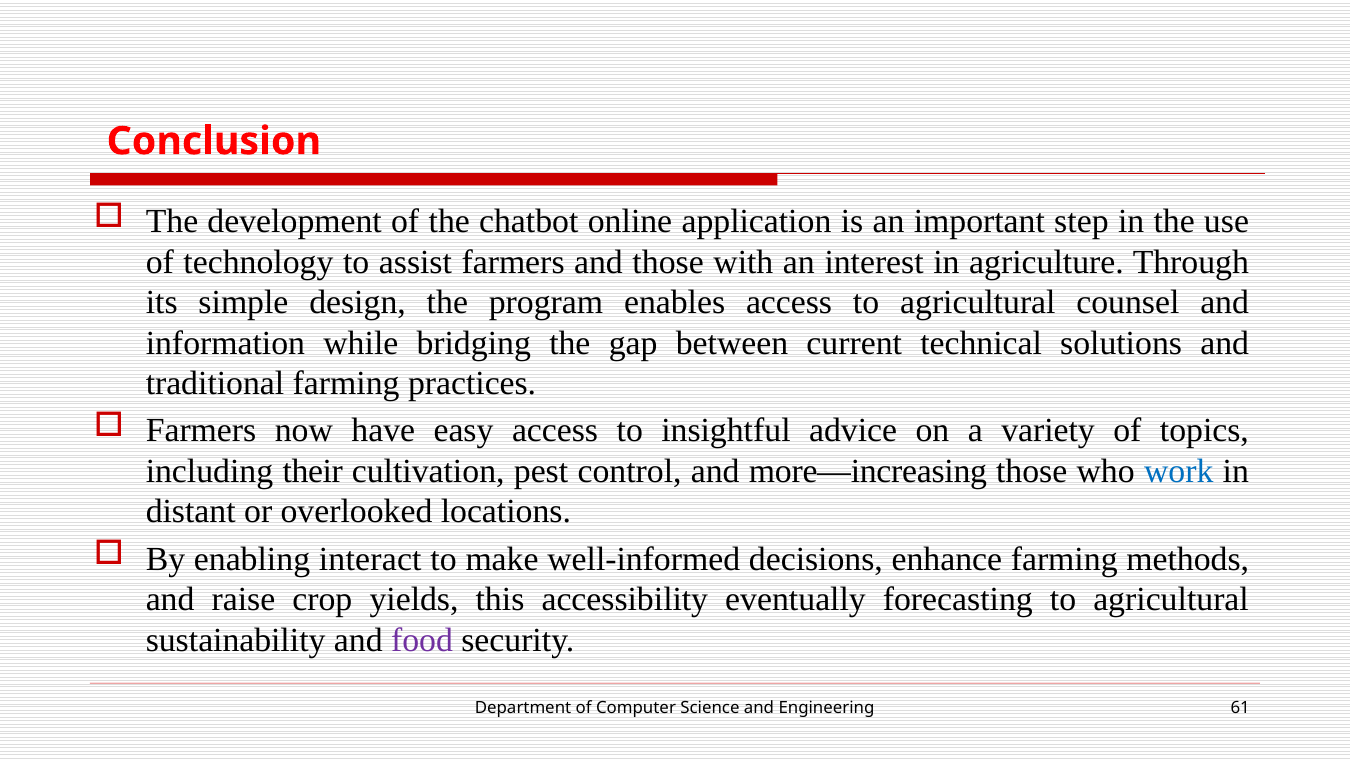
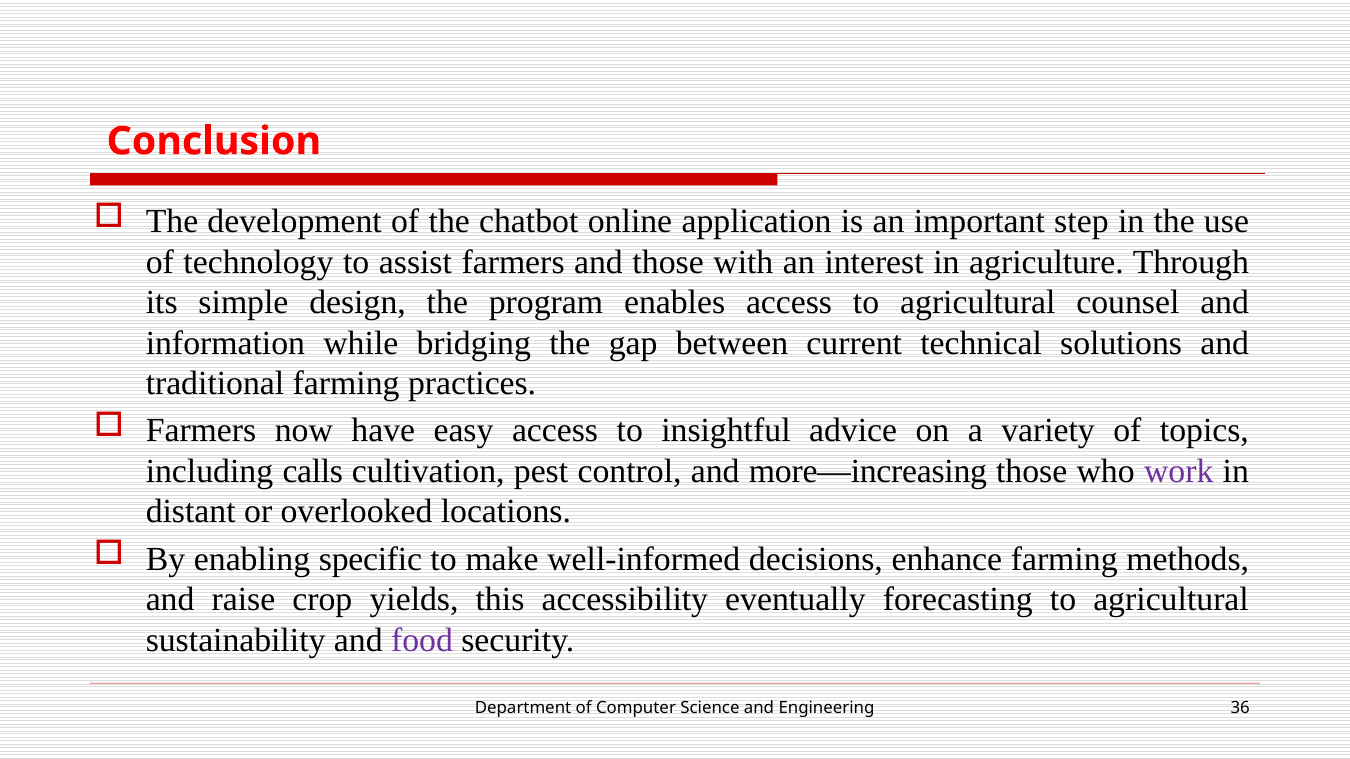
their: their -> calls (313, 471)
work colour: blue -> purple (1179, 471)
interact: interact -> specific (370, 559)
61: 61 -> 36 (1240, 708)
